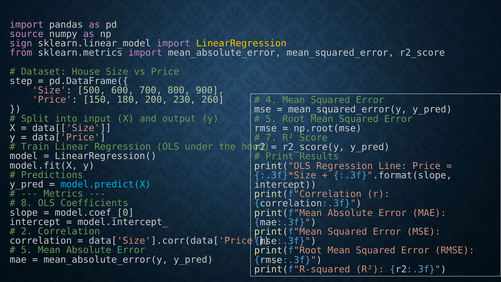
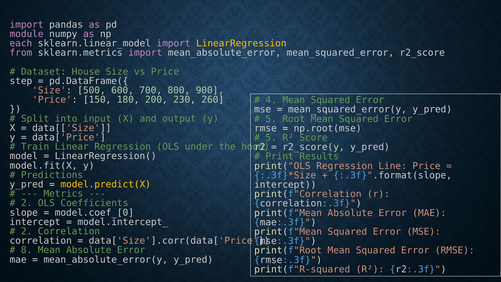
source: source -> module (27, 34)
sign: sign -> each (21, 43)
7: 7 -> 5 (271, 138)
model.predict(X colour: light blue -> yellow (106, 184)
8: 8 -> 2 (27, 203)
5: 5 -> 8 (27, 250)
